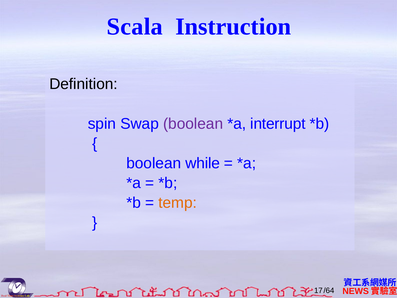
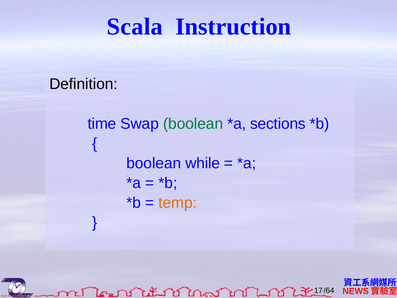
spin: spin -> time (102, 124)
boolean colour: purple -> green (193, 124)
interrupt: interrupt -> sections (278, 124)
